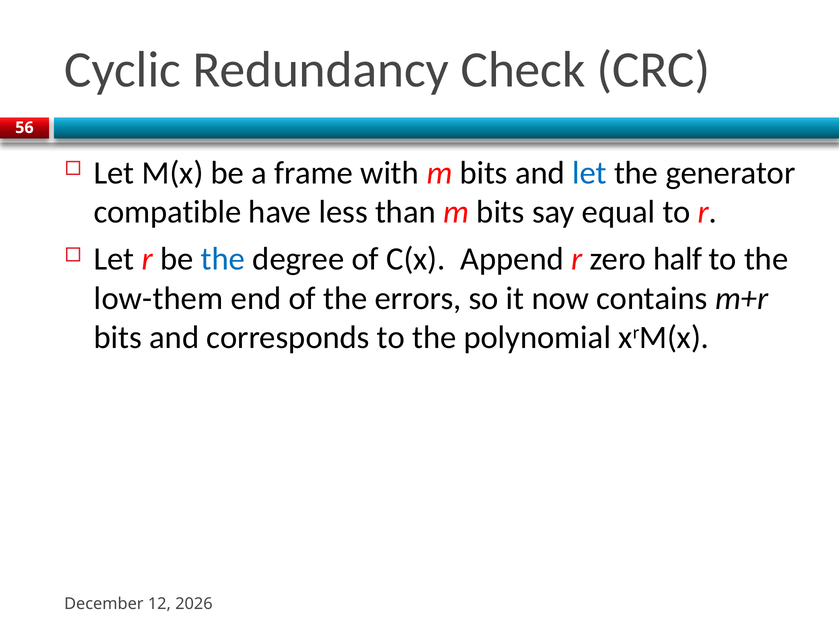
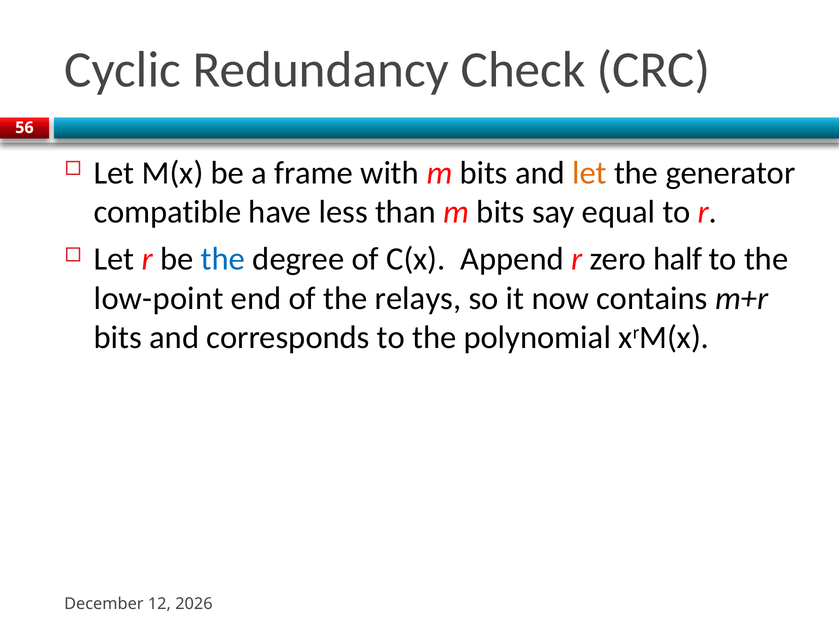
let colour: blue -> orange (589, 173)
low-them: low-them -> low-point (159, 299)
errors: errors -> relays (418, 299)
